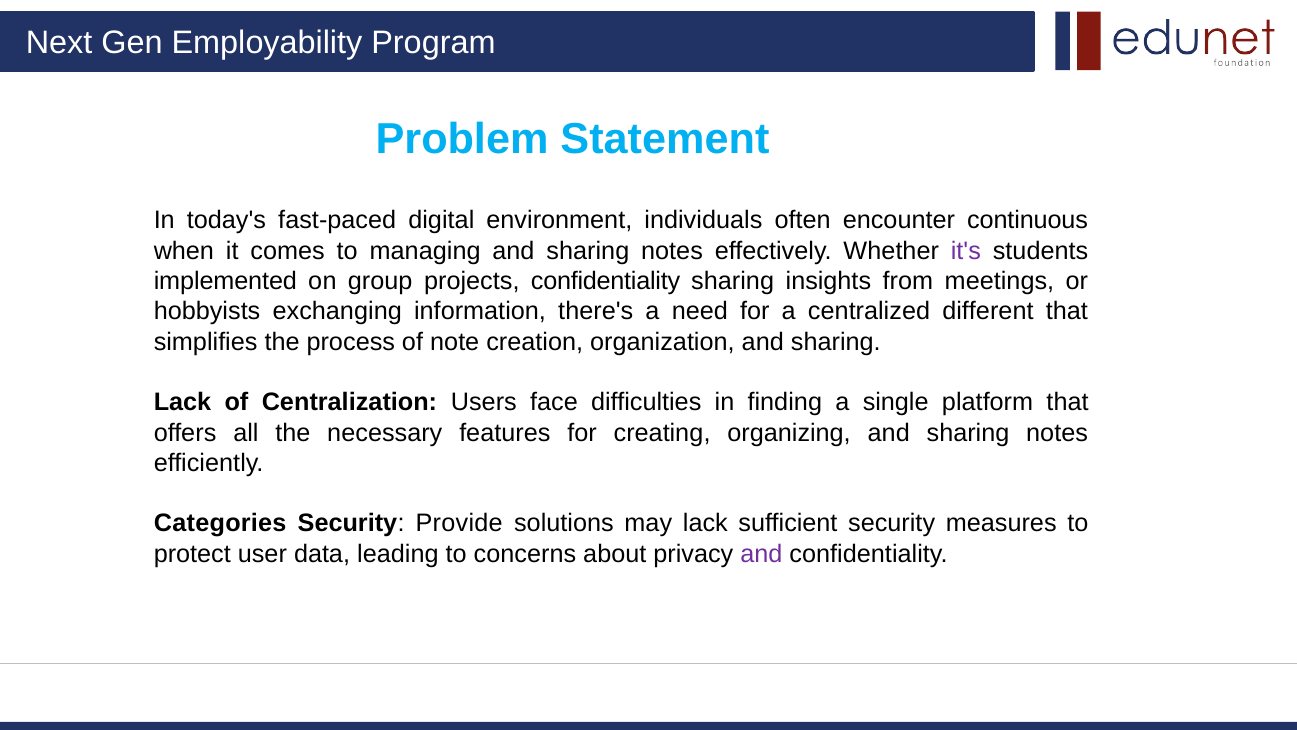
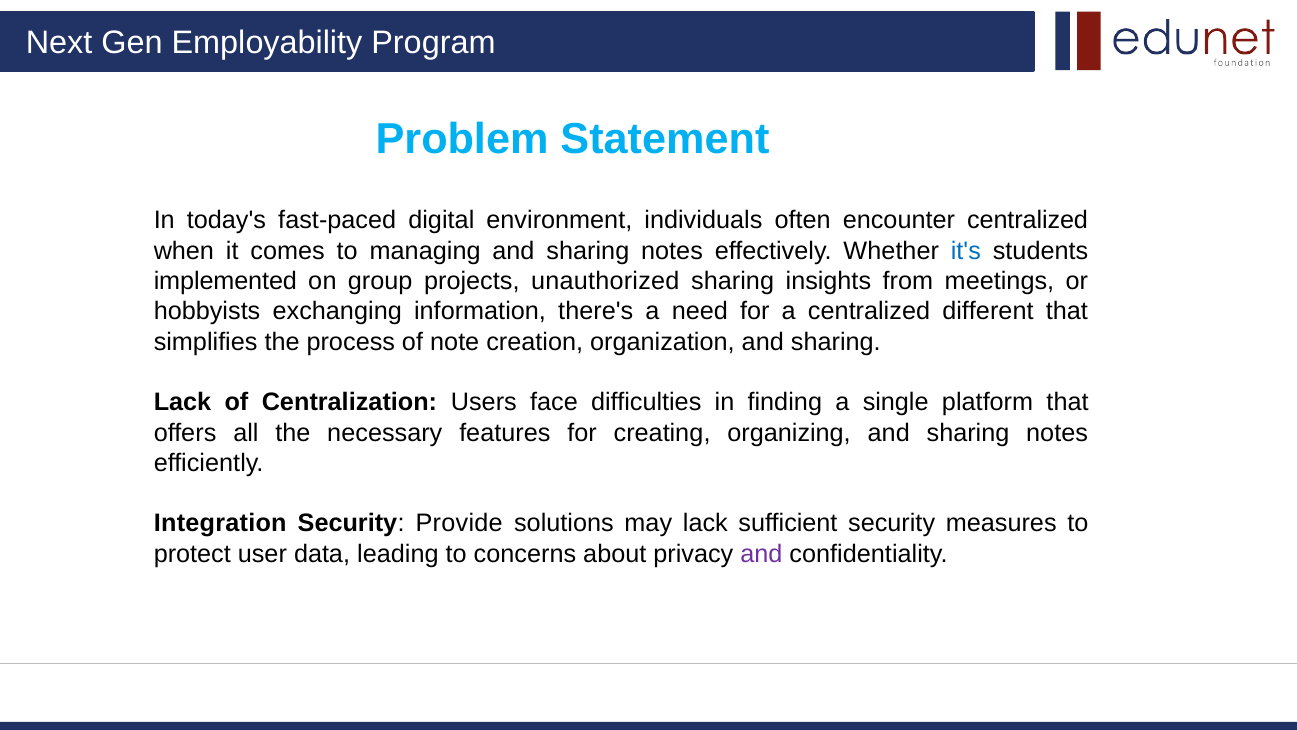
encounter continuous: continuous -> centralized (1028, 220)
it's colour: purple -> blue (966, 251)
projects confidentiality: confidentiality -> unauthorized (605, 281)
Categories: Categories -> Integration (220, 523)
